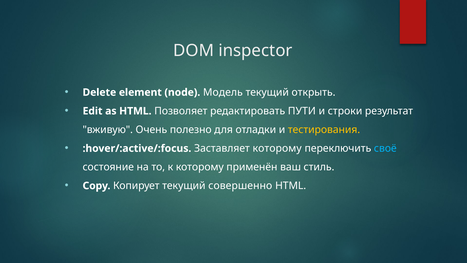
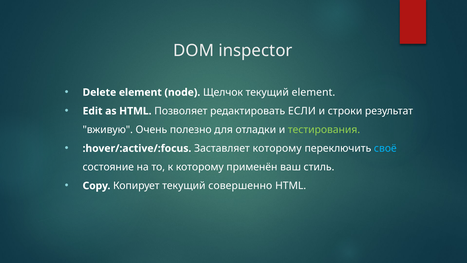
Модель: Модель -> Щелчок (223, 92)
текущий открыть: открыть -> element (313, 92)
ПУТИ: ПУТИ -> ЕСЛИ (302, 111)
тестирования colour: yellow -> light green (324, 130)
